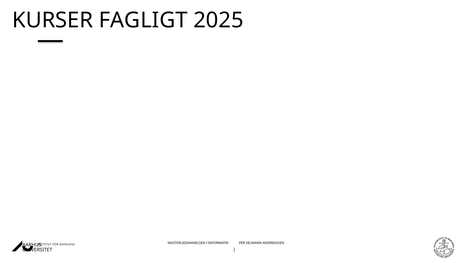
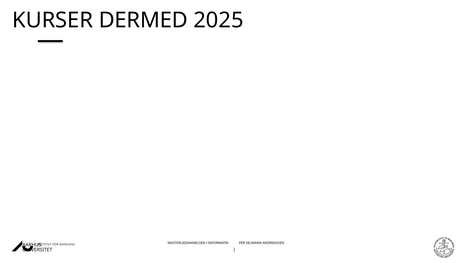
FAGLIGT: FAGLIGT -> DERMED (143, 20)
